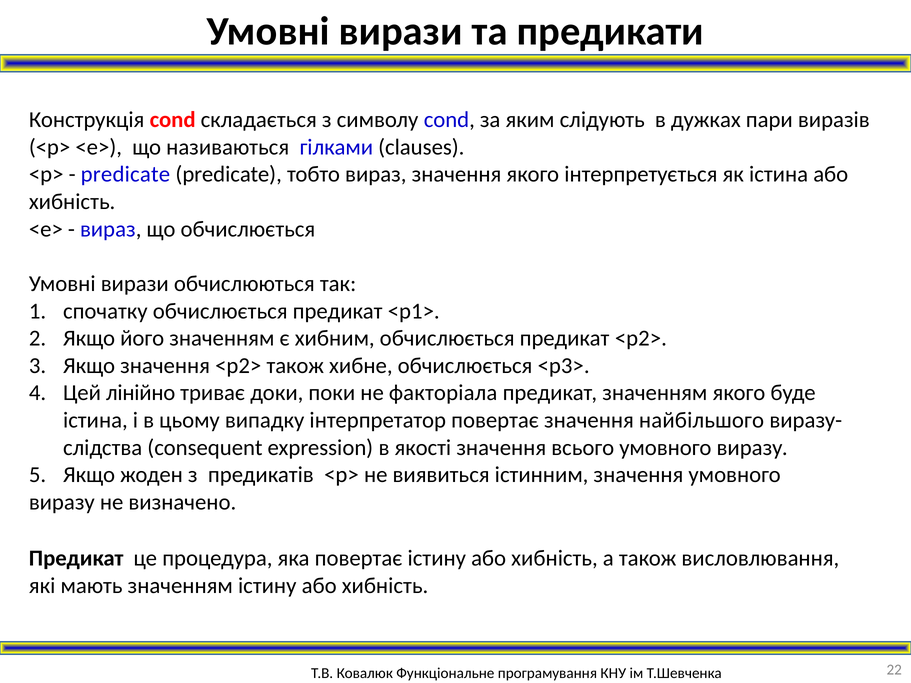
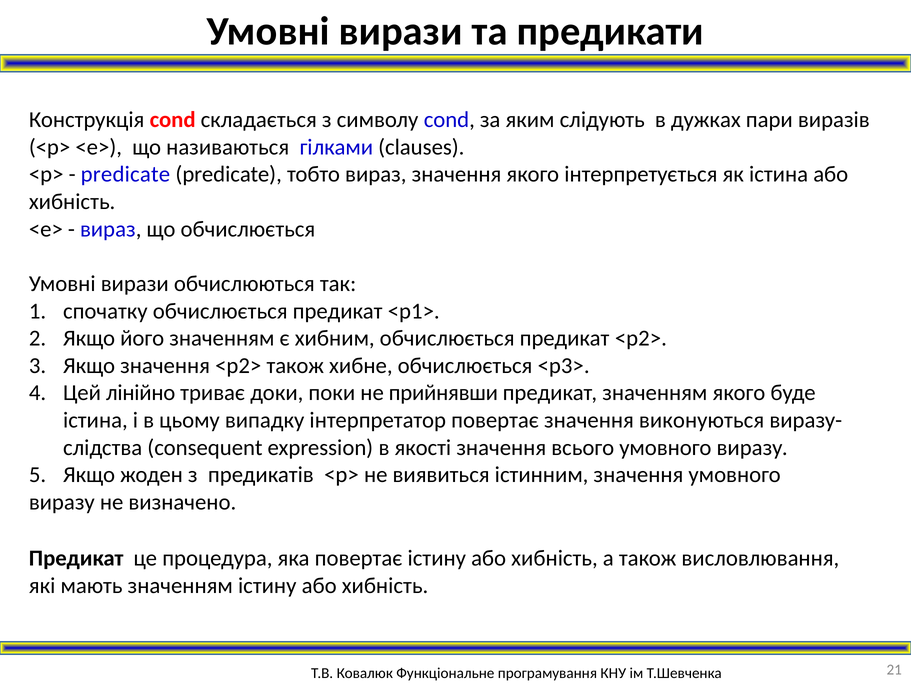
факторіала: факторіала -> прийнявши (443, 393)
найбільшого: найбільшого -> виконуються (702, 420)
22: 22 -> 21 (894, 670)
